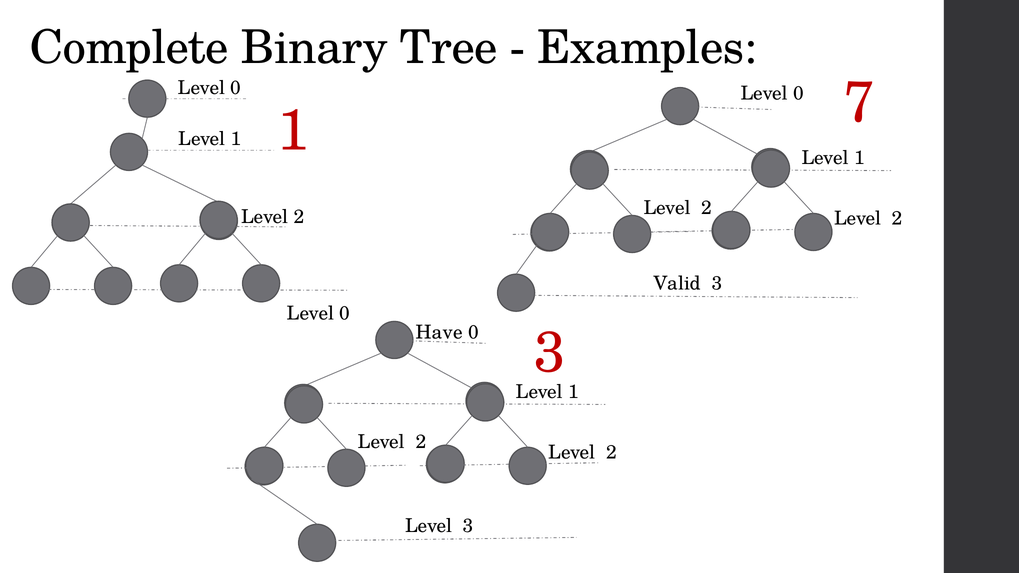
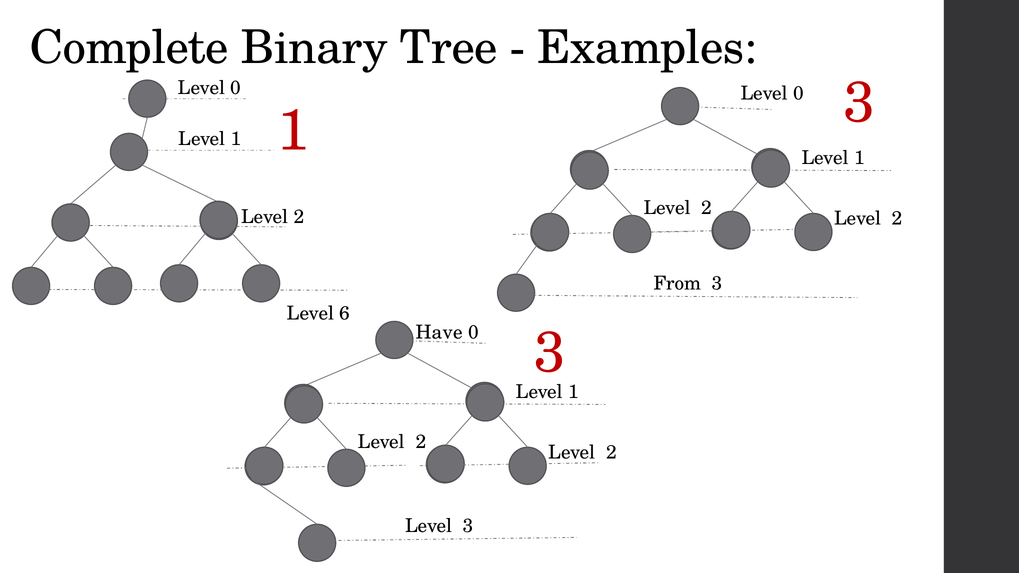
1 7: 7 -> 3 (859, 103)
Valid: Valid -> From (677, 284)
0: 0 -> 6 (345, 314)
